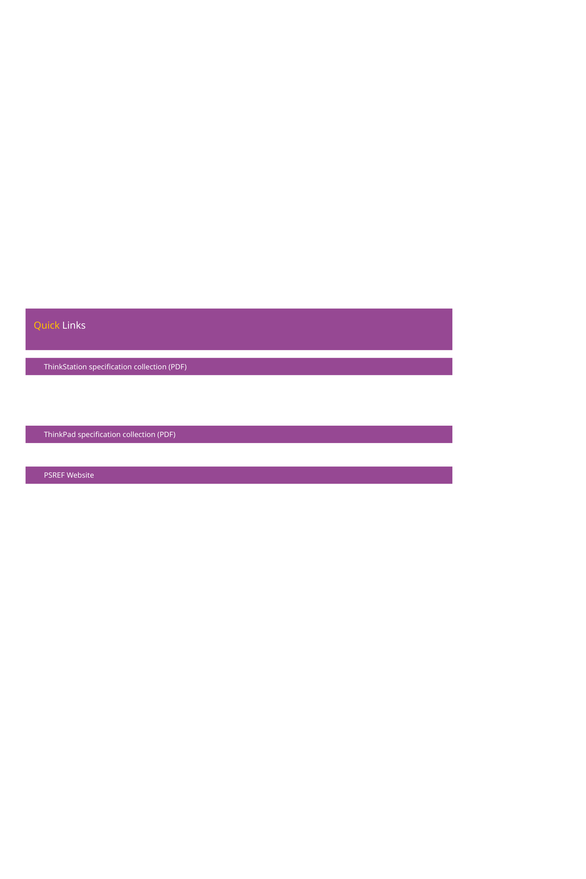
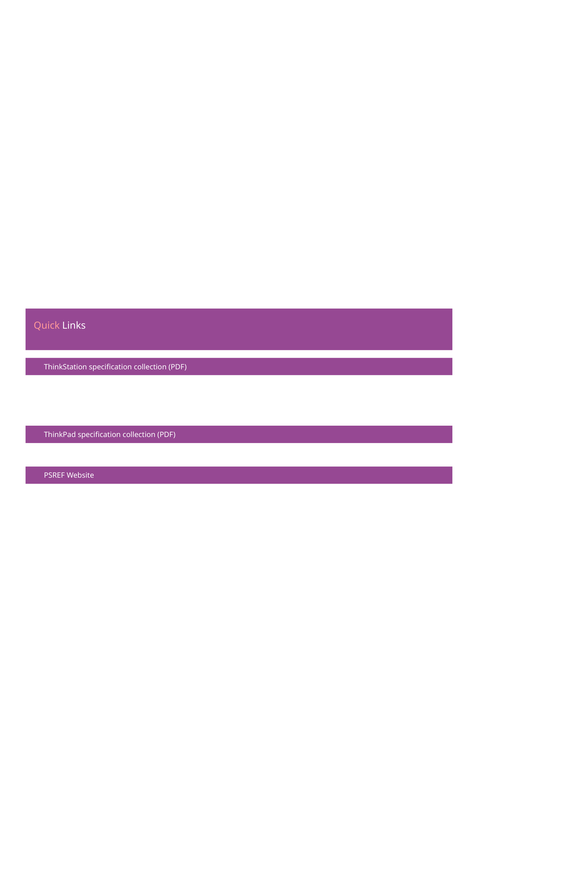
Quick colour: yellow -> pink (47, 326)
